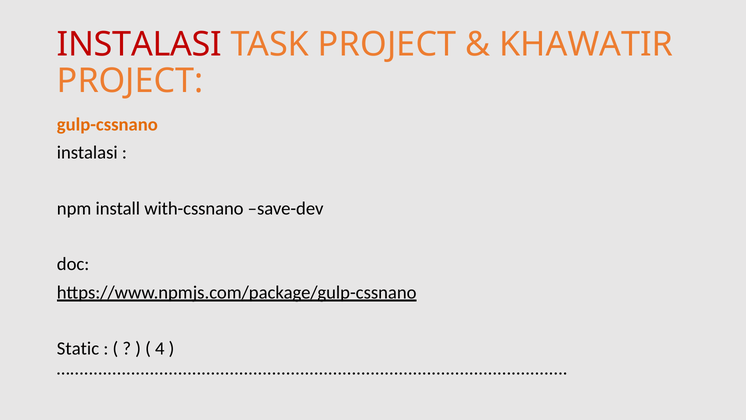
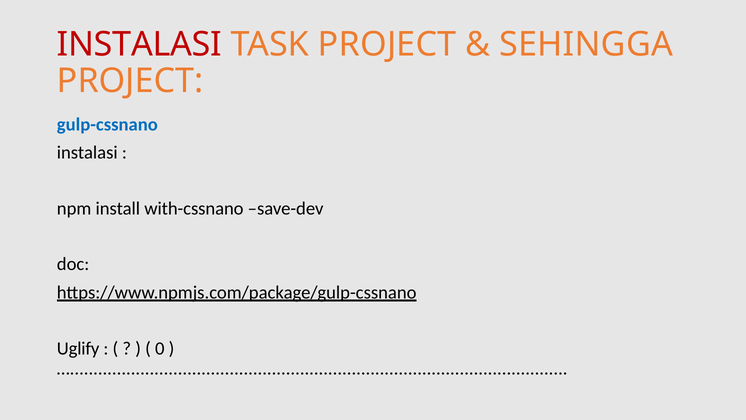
KHAWATIR: KHAWATIR -> SEHINGGA (586, 44)
gulp-cssnano colour: orange -> blue (107, 124)
Static: Static -> Uglify (78, 348)
4: 4 -> 0 (160, 348)
